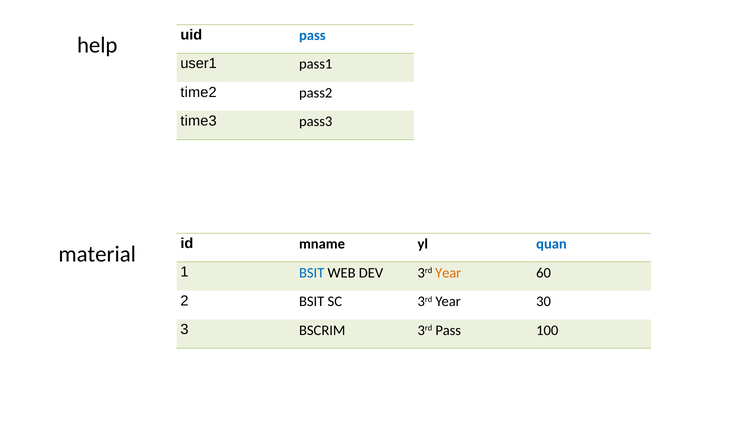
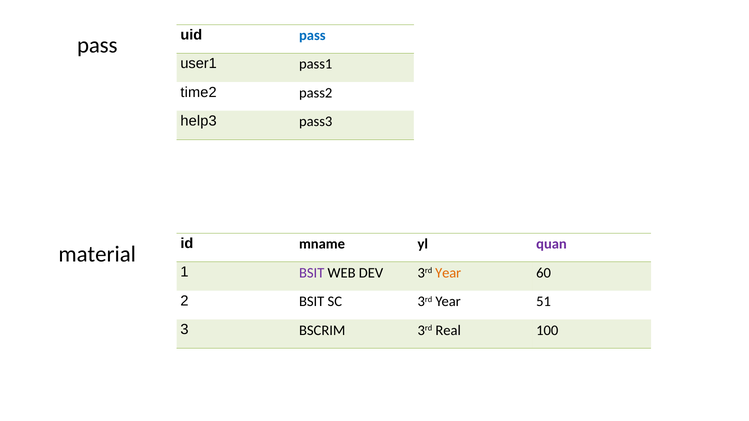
help: help -> pass (97, 45)
time3: time3 -> help3 (199, 121)
quan colour: blue -> purple (552, 244)
BSIT colour: blue -> purple (312, 273)
30: 30 -> 51 (544, 302)
3rd Pass: Pass -> Real (448, 331)
